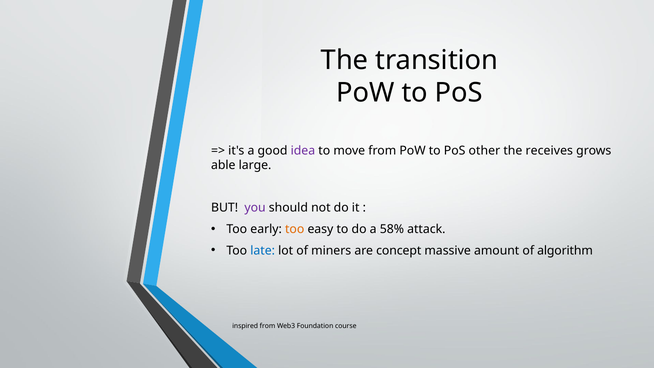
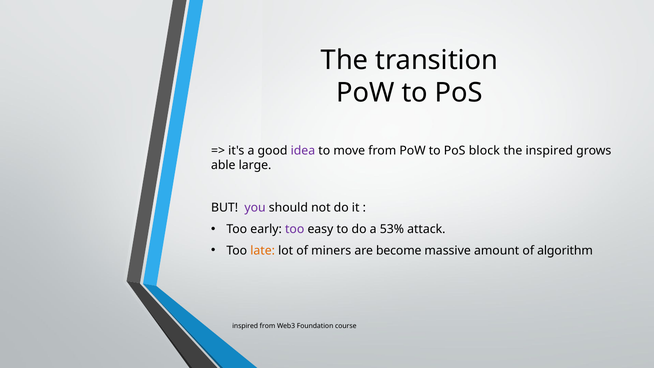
other: other -> block (484, 151)
the receives: receives -> inspired (549, 151)
too colour: orange -> purple (295, 229)
58%: 58% -> 53% (392, 229)
late colour: blue -> orange (263, 250)
concept: concept -> become (399, 250)
